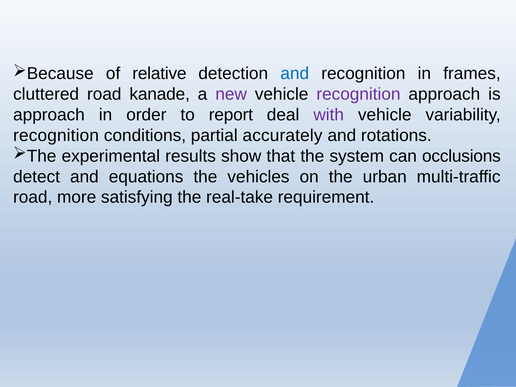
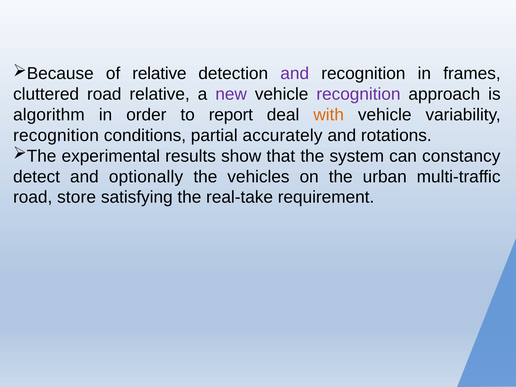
and colour: blue -> purple (295, 73)
road kanade: kanade -> relative (160, 94)
approach: approach -> algorithm (49, 115)
with colour: purple -> orange (329, 115)
occlusions: occlusions -> constancy (461, 156)
equations: equations -> optionally (146, 177)
more: more -> store (77, 197)
